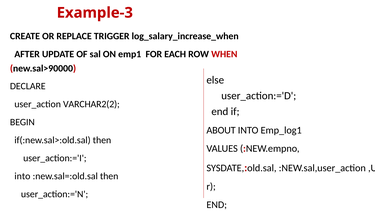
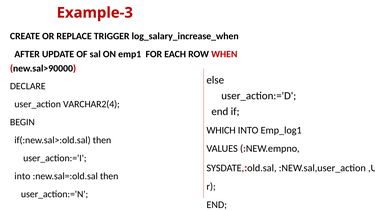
VARCHAR2(2: VARCHAR2(2 -> VARCHAR2(4 (91, 104)
ABOUT: ABOUT -> WHICH (221, 130)
